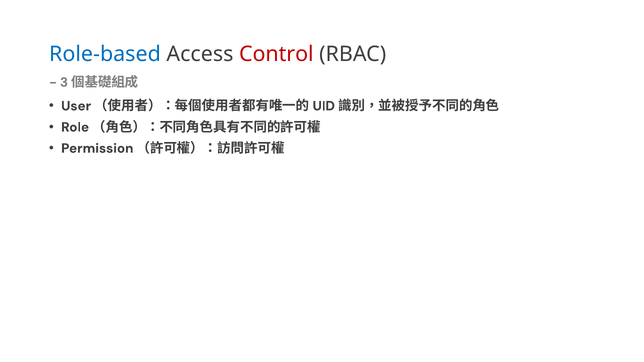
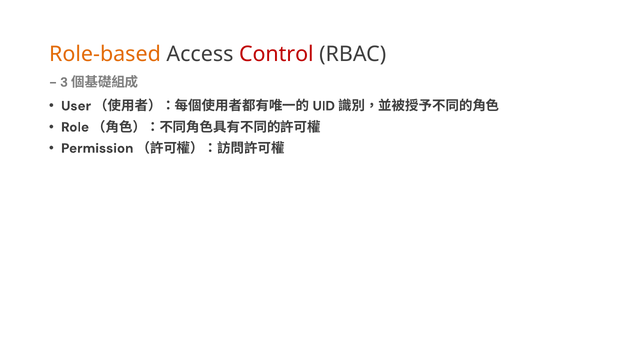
Role-based colour: blue -> orange (105, 54)
